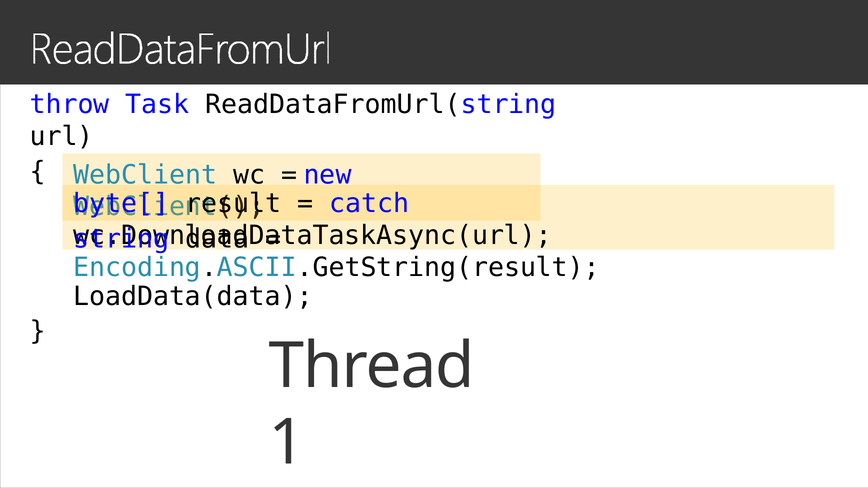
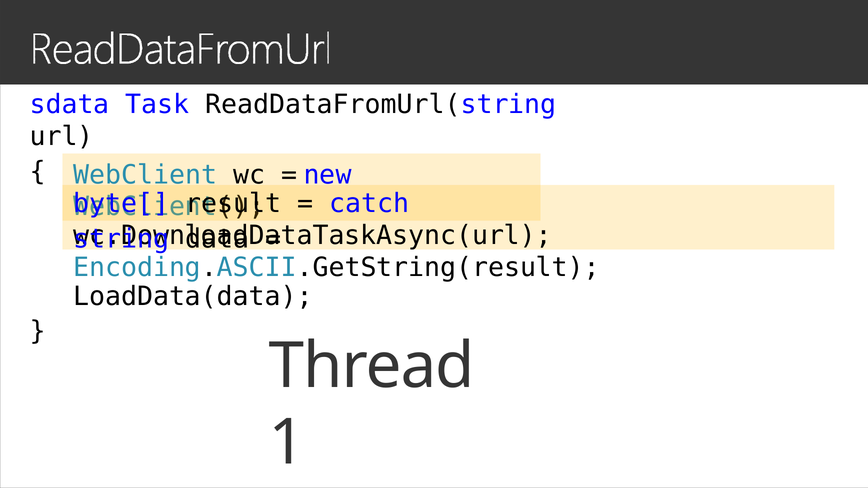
throw: throw -> sdata (70, 105)
